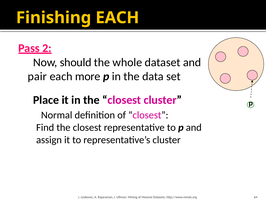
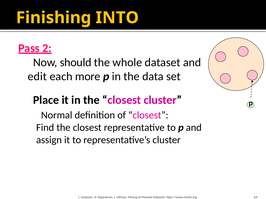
Finishing EACH: EACH -> INTO (117, 18)
pair: pair -> edit (37, 77)
